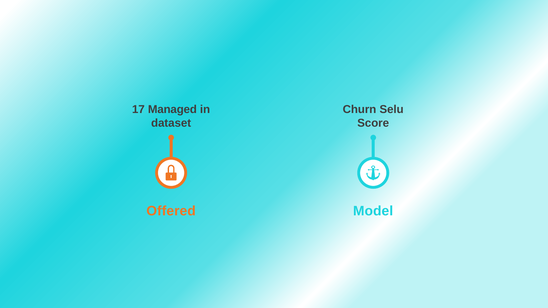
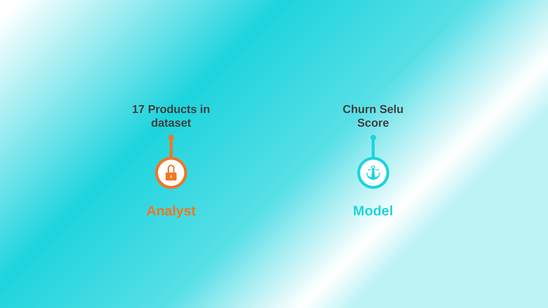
Managed: Managed -> Products (172, 109)
Offered: Offered -> Analyst (171, 211)
